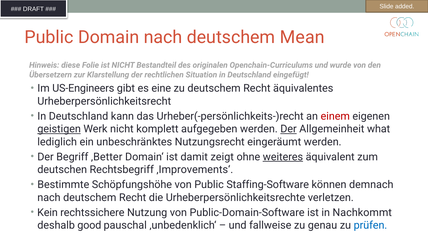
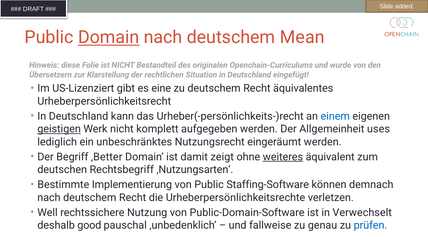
Domain underline: none -> present (109, 37)
US-Engineers: US-Engineers -> US-Lizenziert (83, 88)
einem colour: red -> blue (335, 116)
Der underline: present -> none (289, 129)
what: what -> uses (379, 129)
‚Improvements‘: ‚Improvements‘ -> ‚Nutzungsarten‘ (195, 170)
Schöpfungshöhe: Schöpfungshöhe -> Implementierung (132, 185)
Kein: Kein -> Well (47, 212)
Nachkommt: Nachkommt -> Verwechselt (362, 212)
